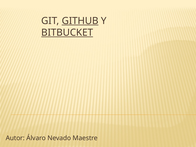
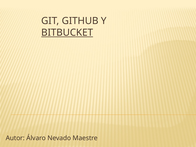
GITHUB underline: present -> none (80, 21)
